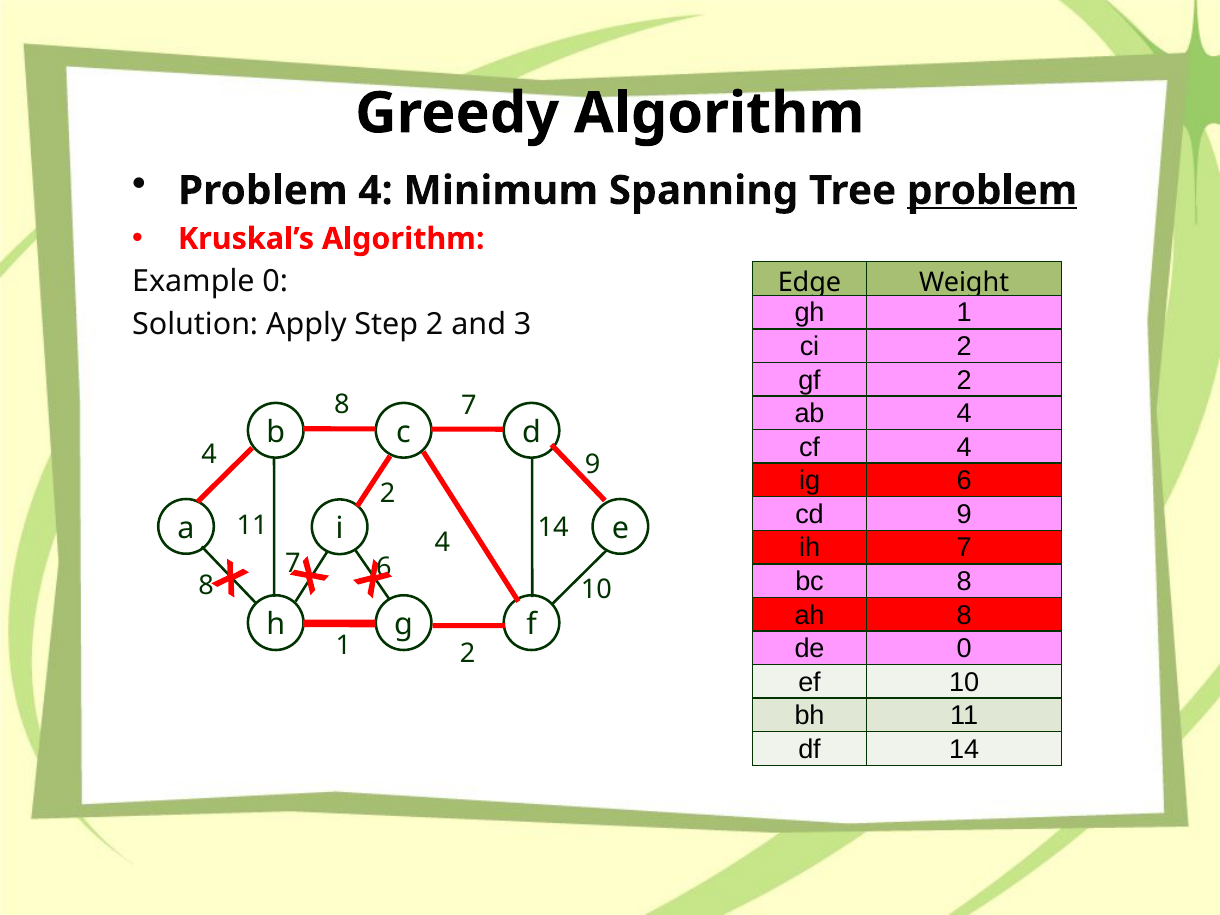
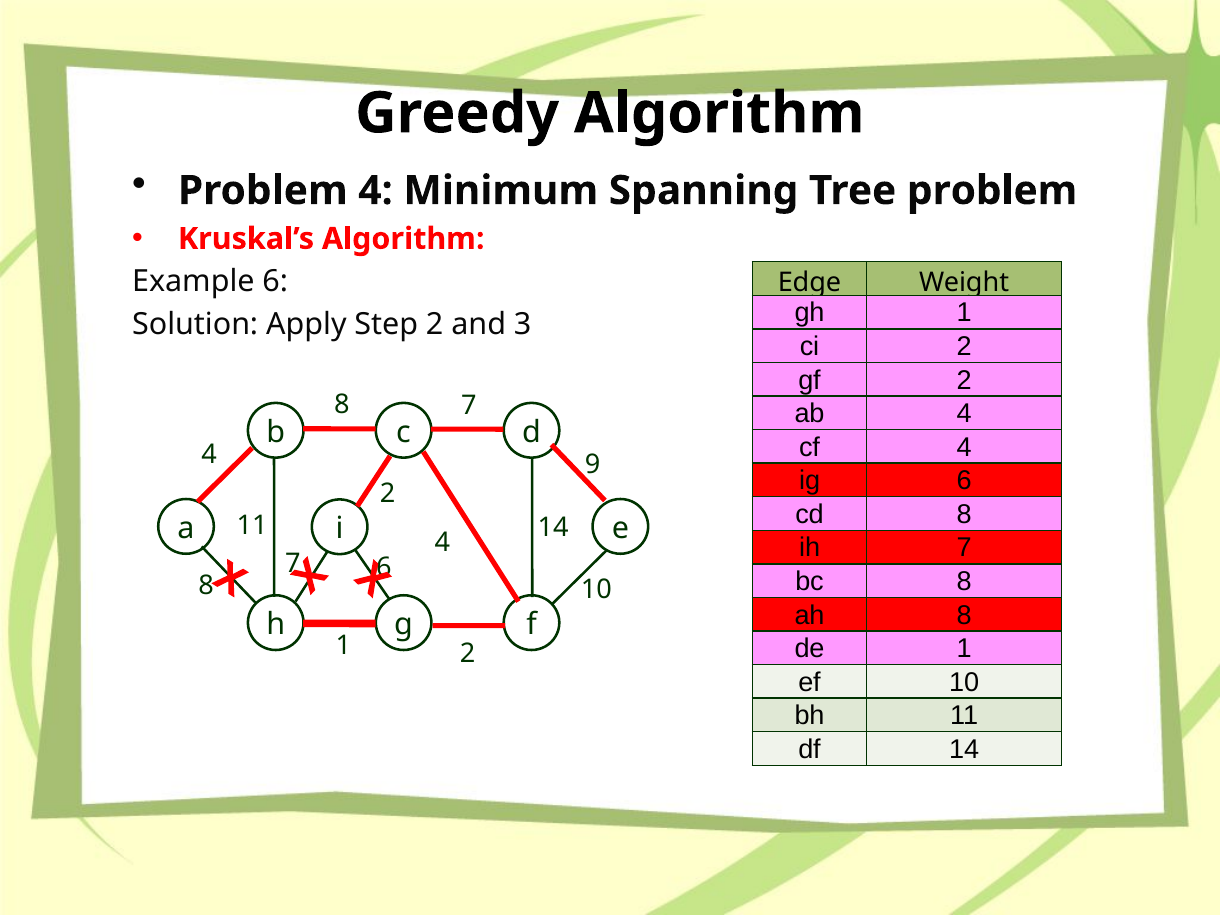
problem underline: present -> none (992, 191)
Example 0: 0 -> 6 (275, 281)
cd 9: 9 -> 8 (964, 514)
de 0: 0 -> 1 (964, 649)
